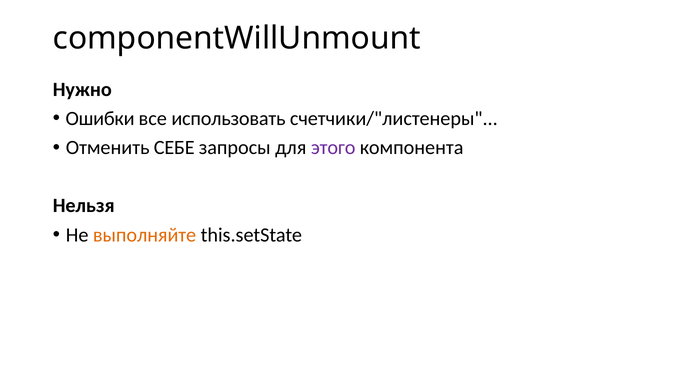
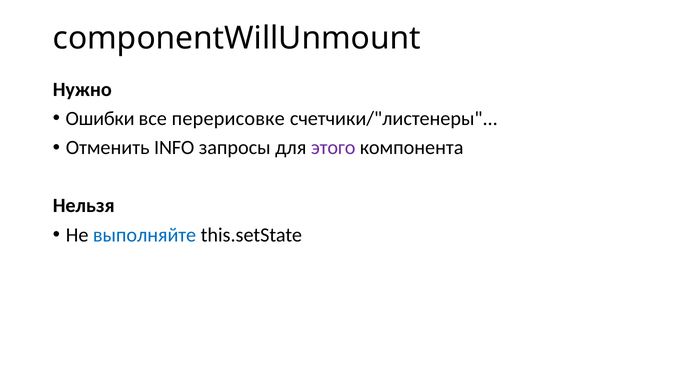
использовать: использовать -> перерисовке (228, 119)
СЕБЕ: СЕБЕ -> INFO (174, 148)
выполняйте colour: orange -> blue (145, 235)
